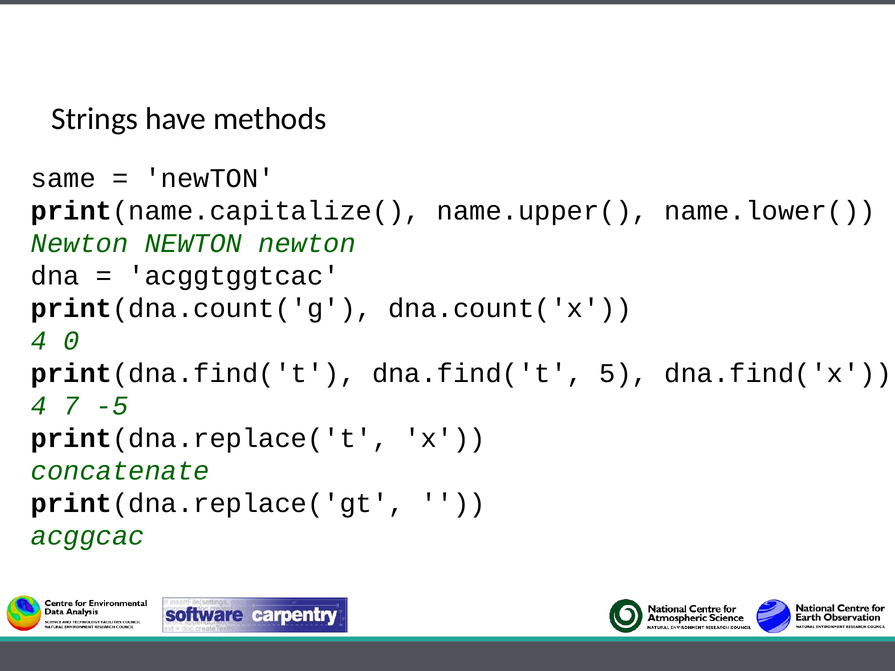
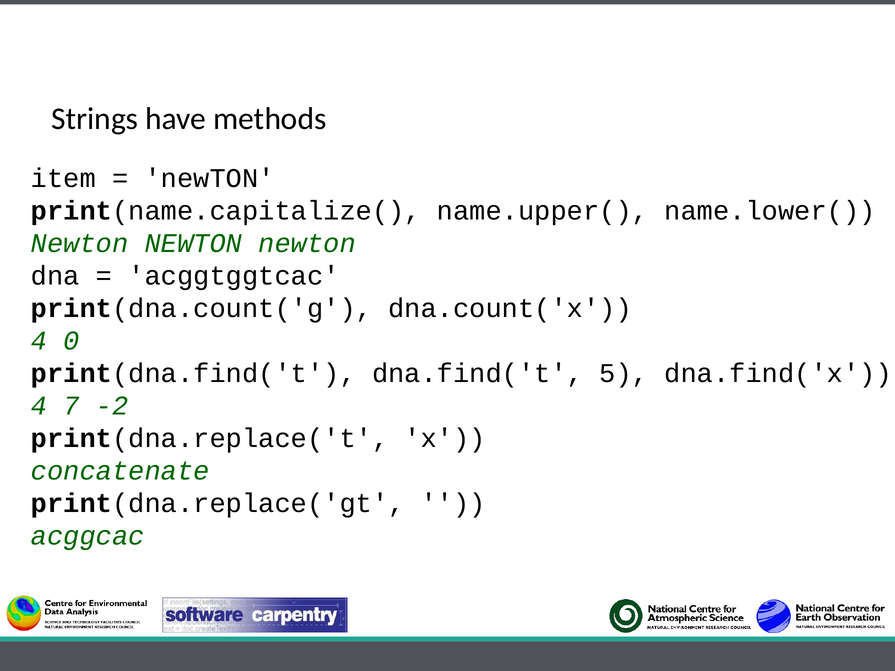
same: same -> item (63, 179)
-5: -5 -> -2 (112, 406)
